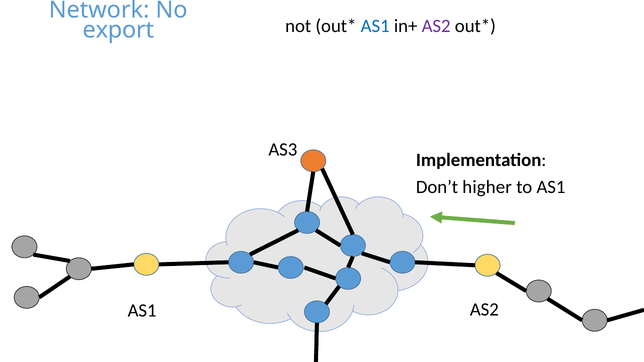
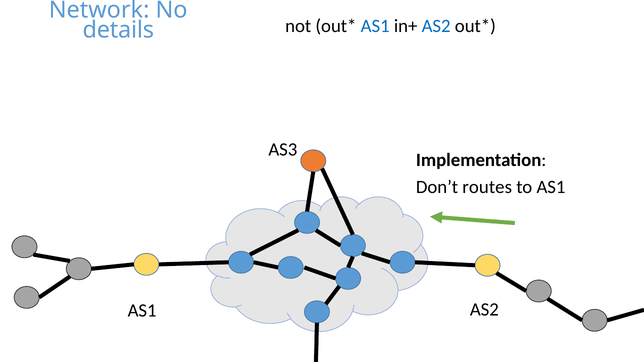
AS2 colour: purple -> blue (436, 26)
export: export -> details (118, 30)
higher: higher -> routes (487, 187)
